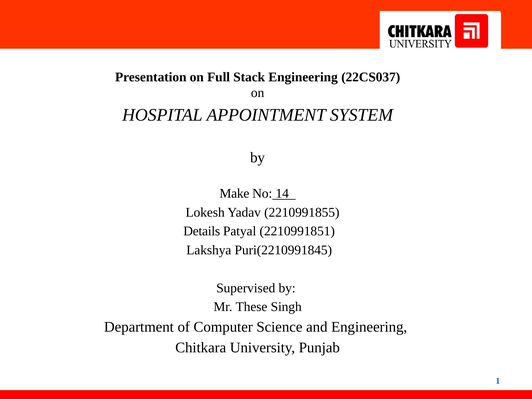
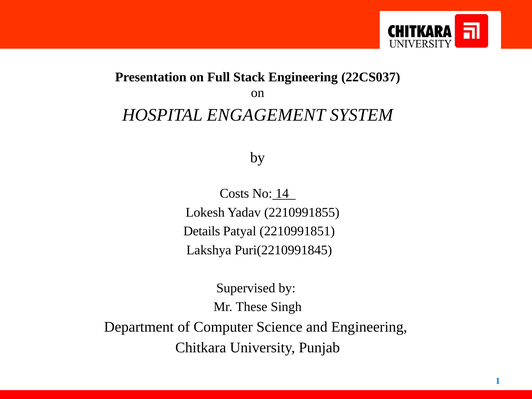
APPOINTMENT: APPOINTMENT -> ENGAGEMENT (266, 115)
Make: Make -> Costs (234, 193)
